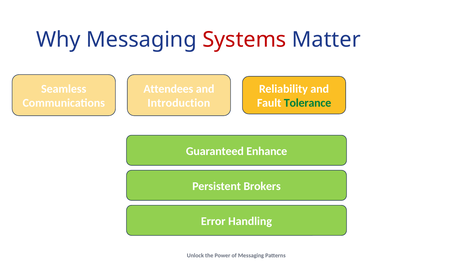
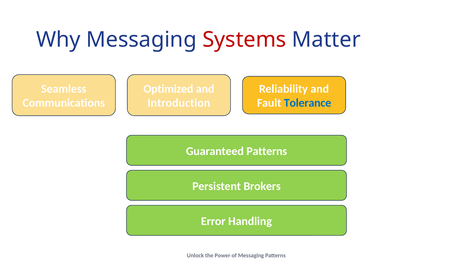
Attendees: Attendees -> Optimized (168, 89)
Tolerance colour: green -> blue (308, 103)
Guaranteed Enhance: Enhance -> Patterns (267, 151)
